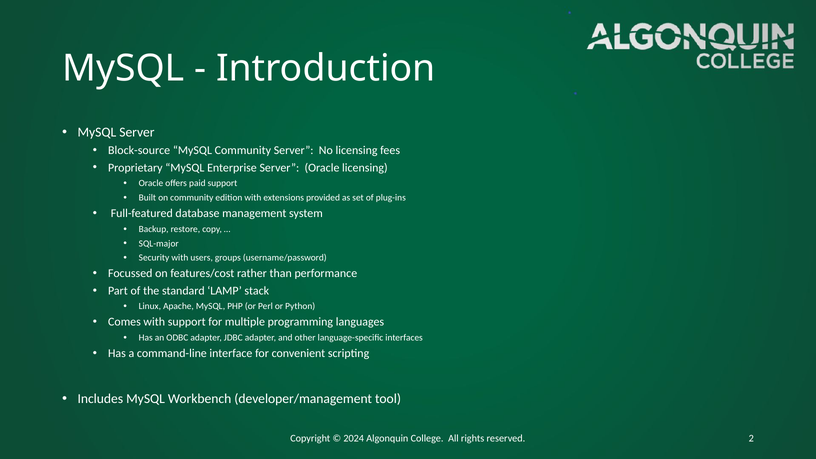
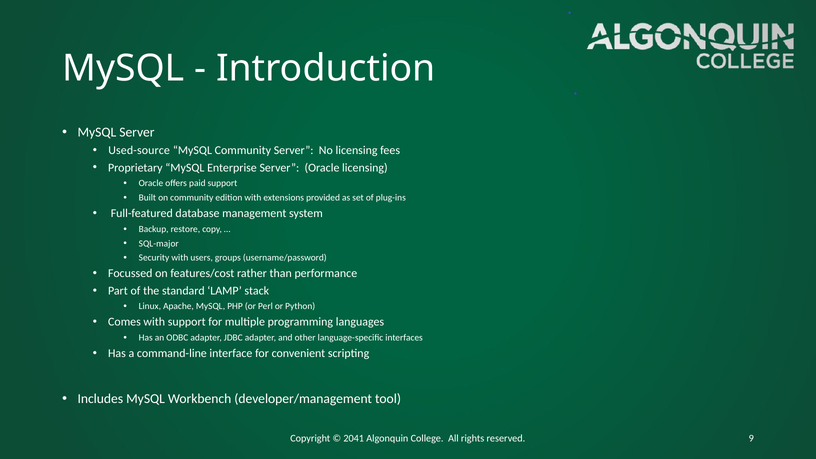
Block-source: Block-source -> Used-source (139, 151)
2024: 2024 -> 2041 (354, 438)
2: 2 -> 9 (751, 438)
